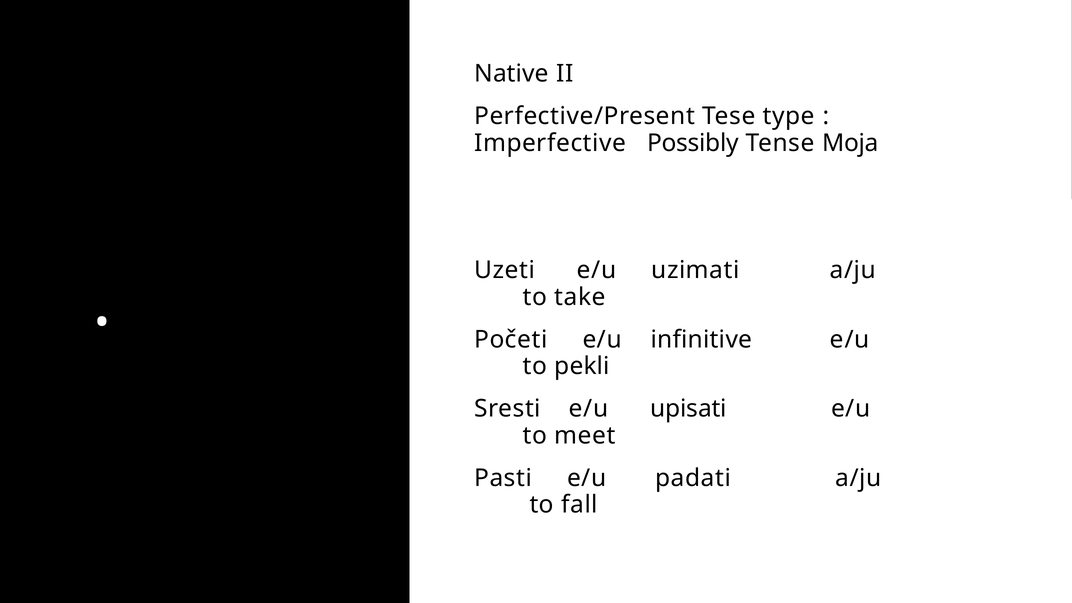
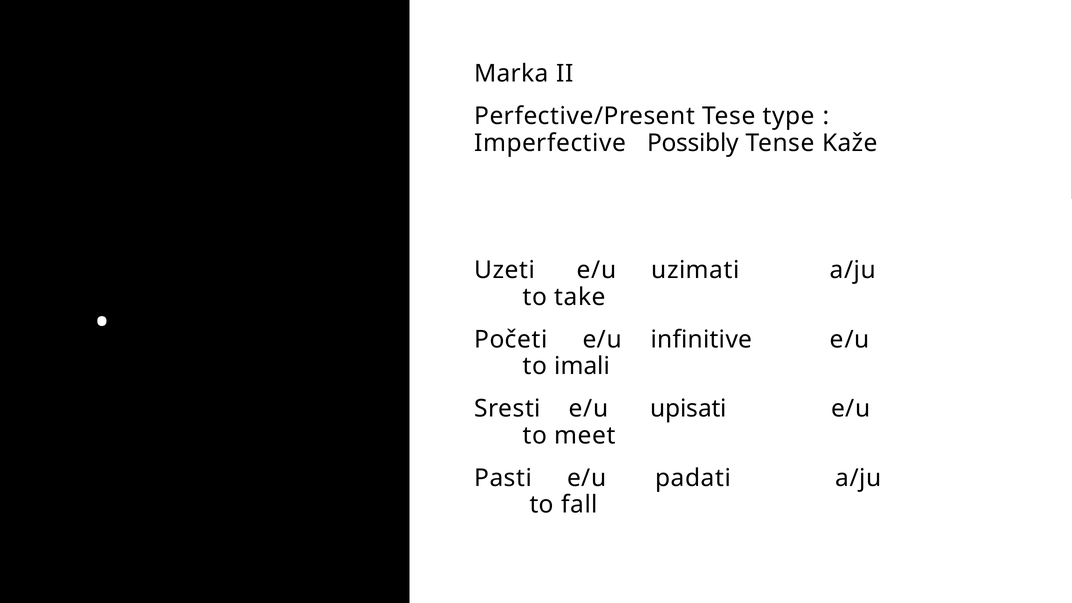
Native: Native -> Marka (511, 74)
Moja: Moja -> Kaže (850, 143)
pekli: pekli -> imali (582, 366)
